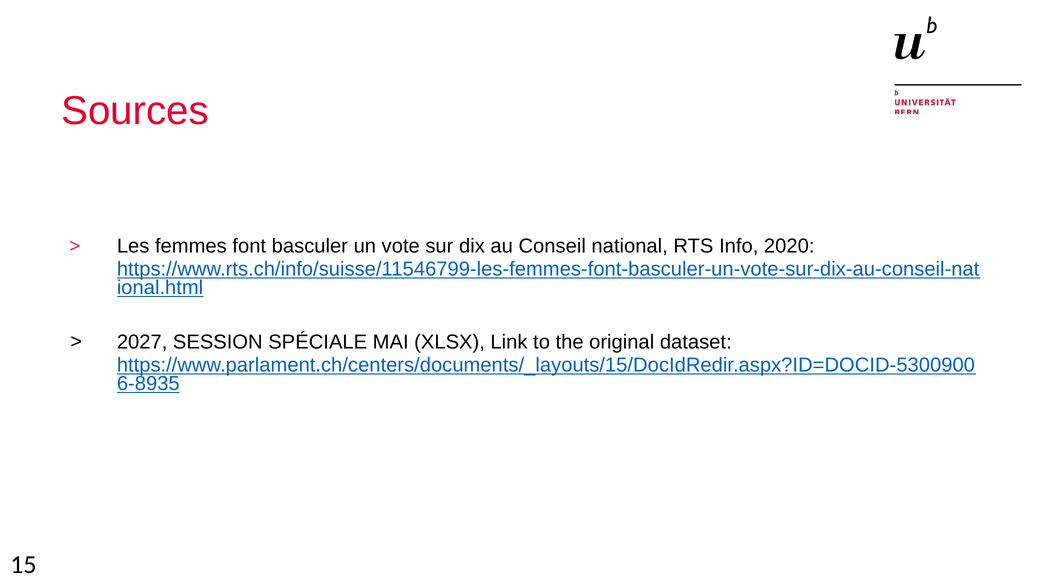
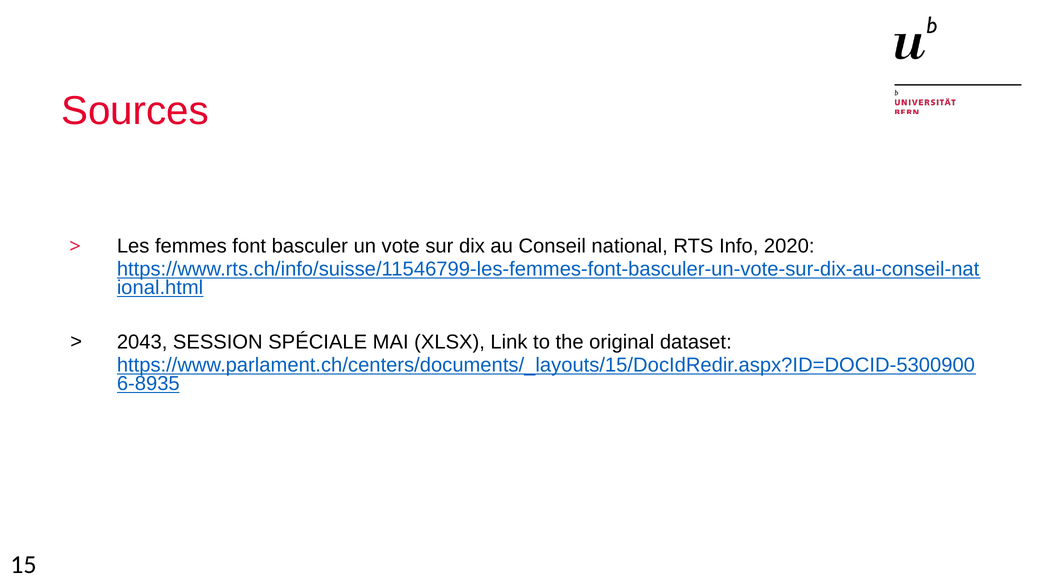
2027: 2027 -> 2043 (142, 342)
